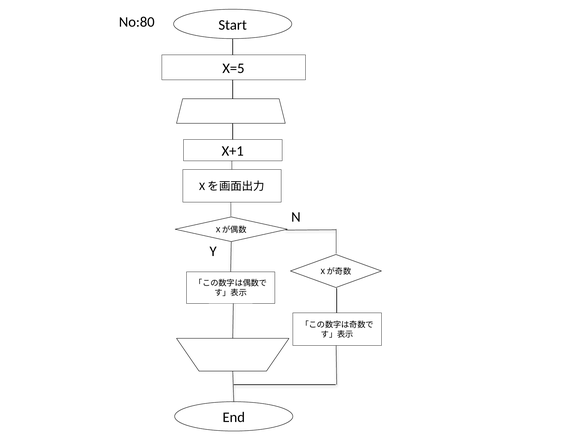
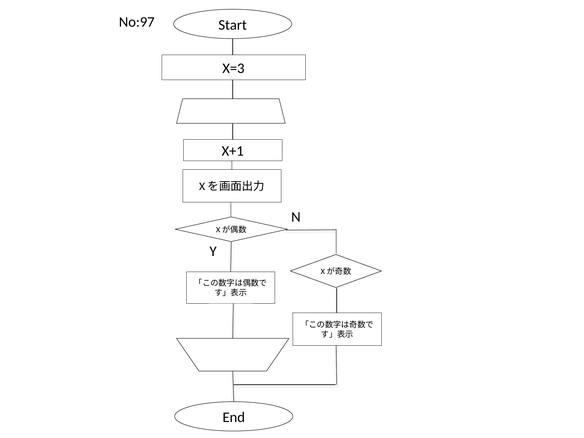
No:80: No:80 -> No:97 (137, 22)
X=5: X=5 -> X=3 (233, 68)
